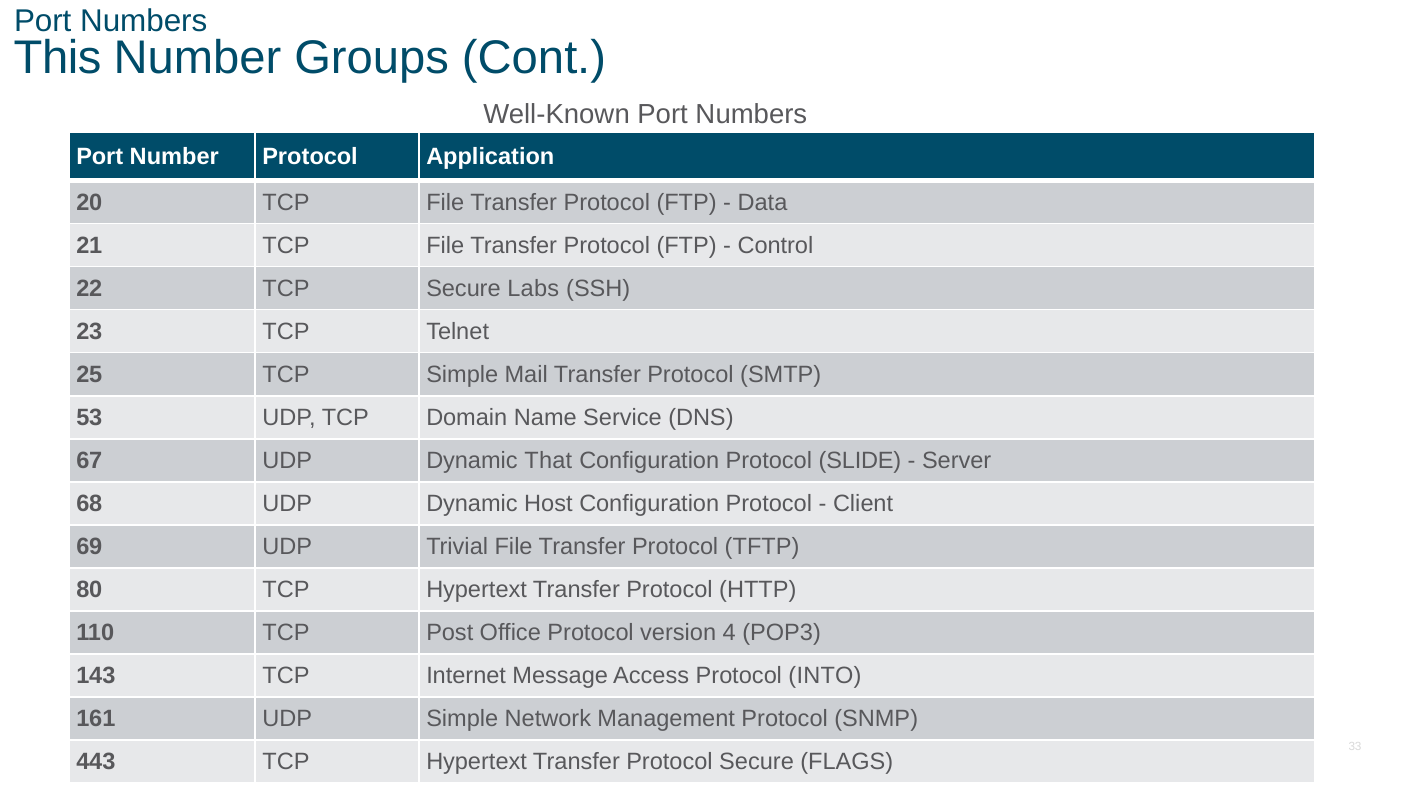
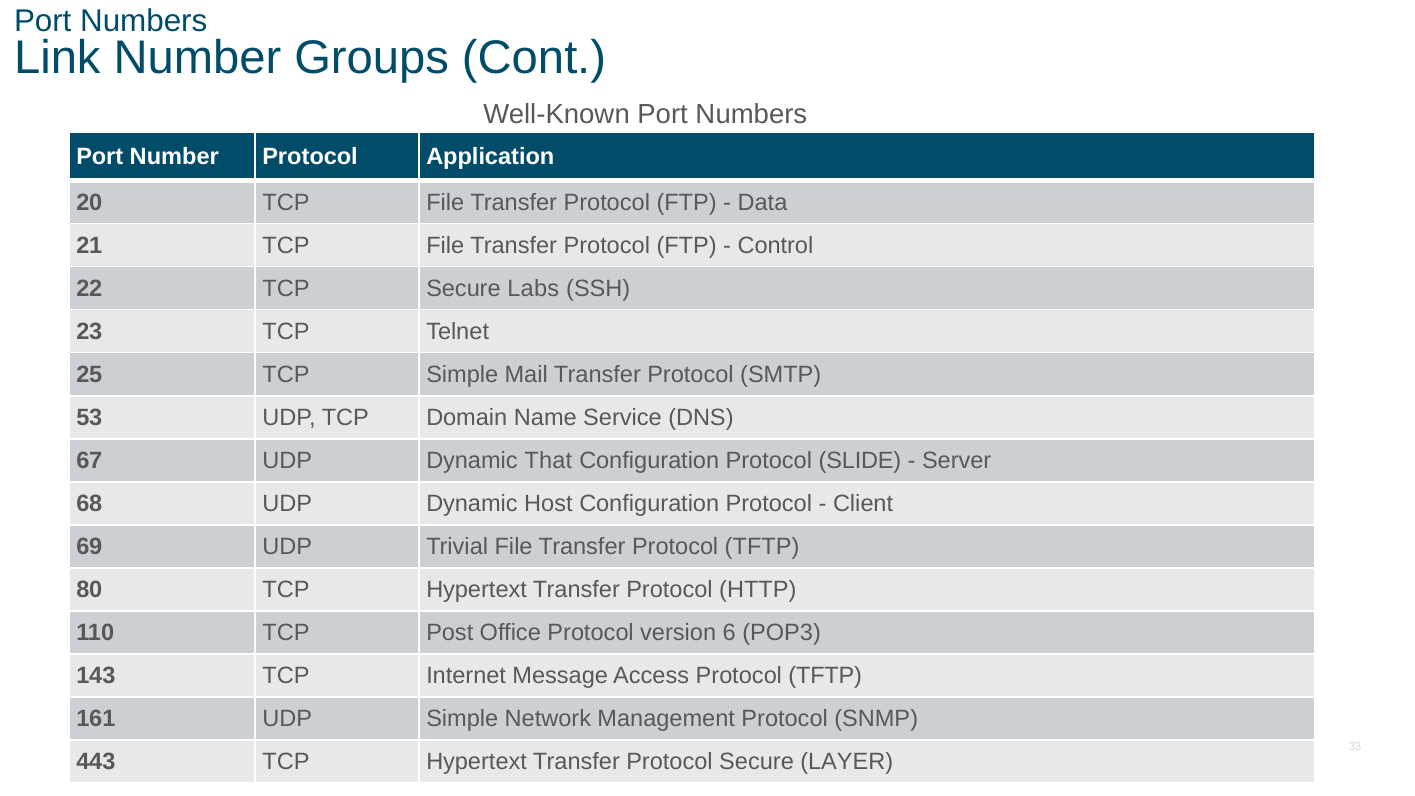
This: This -> Link (57, 58)
4: 4 -> 6 (729, 633)
Access Protocol INTO: INTO -> TFTP (825, 676)
FLAGS: FLAGS -> LAYER (847, 762)
